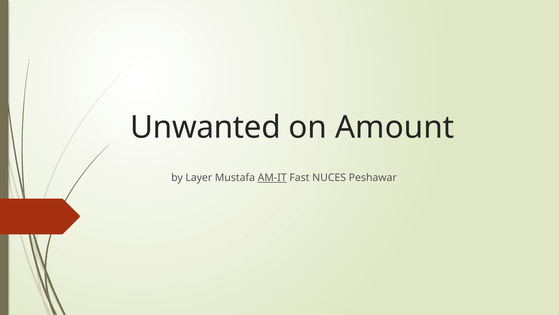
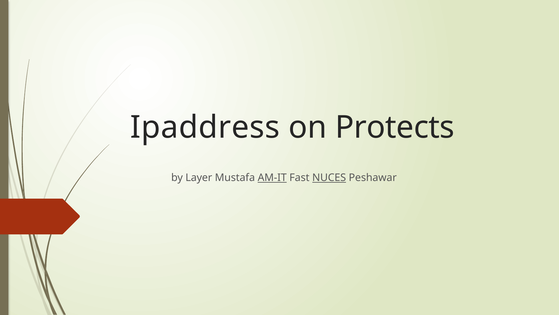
Unwanted: Unwanted -> Ipaddress (205, 127)
Amount: Amount -> Protects (395, 127)
NUCES underline: none -> present (329, 177)
